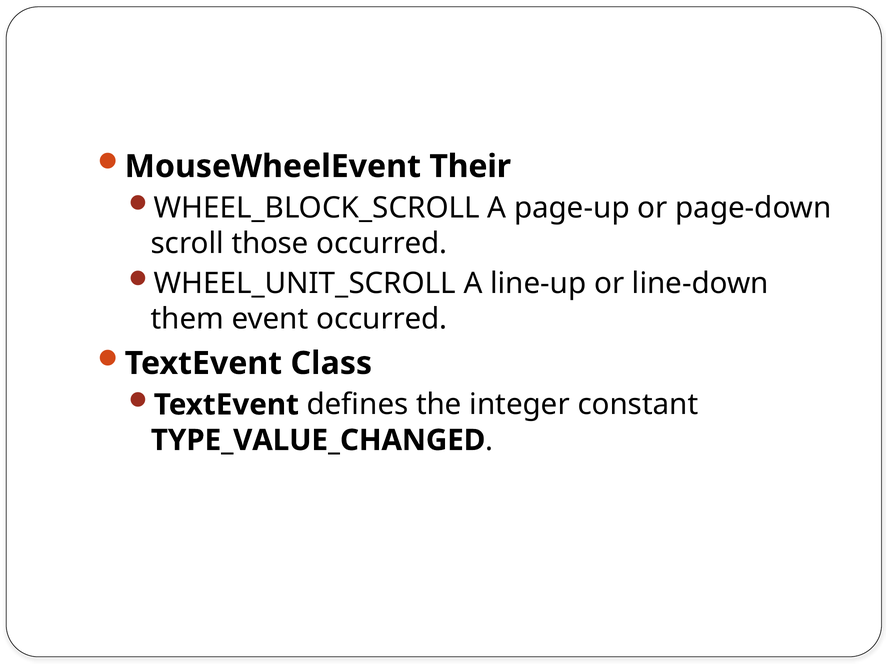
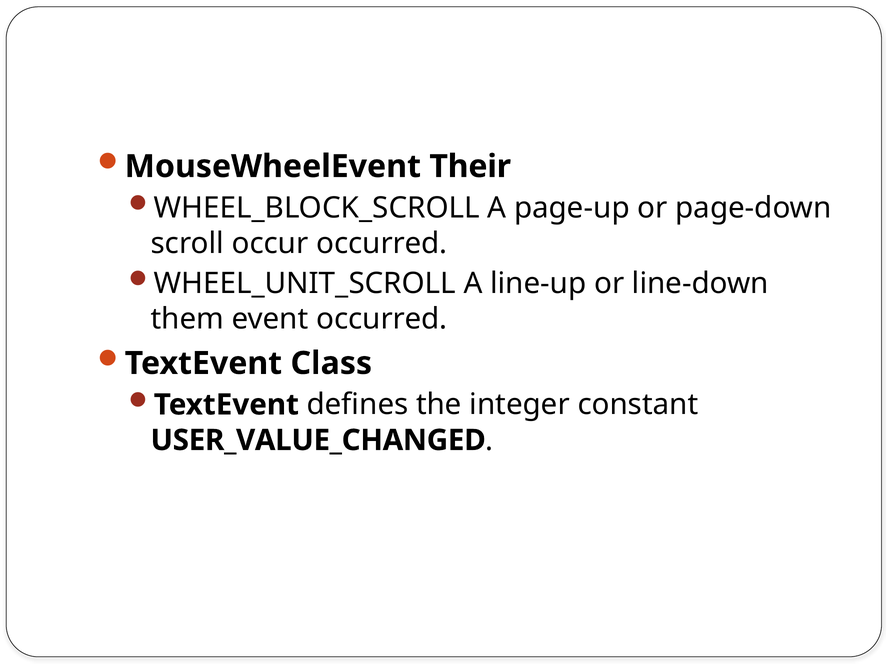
those: those -> occur (270, 243)
TYPE_VALUE_CHANGED: TYPE_VALUE_CHANGED -> USER_VALUE_CHANGED (318, 440)
